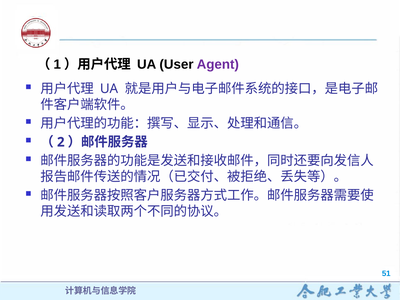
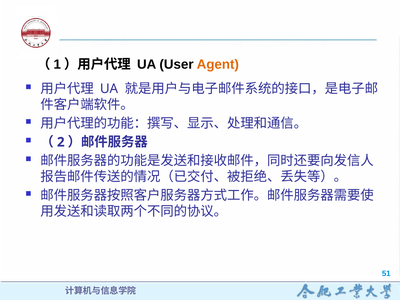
Agent colour: purple -> orange (218, 64)
